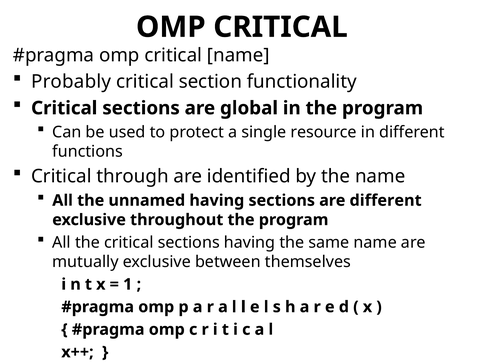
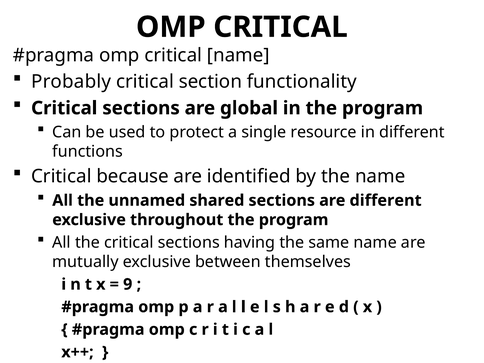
through: through -> because (133, 176)
unnamed having: having -> shared (217, 200)
1: 1 -> 9 (128, 284)
